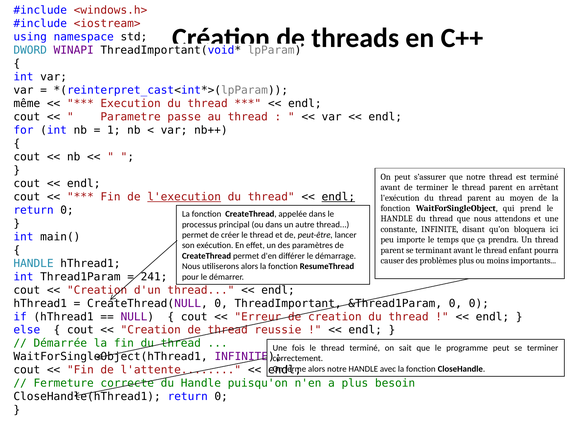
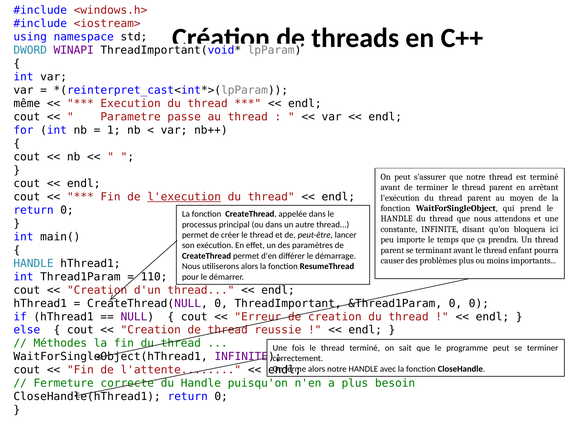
endl underline: present -> none (338, 197)
241: 241 -> 110 (154, 277)
Démarrée: Démarrée -> Méthodes (60, 344)
